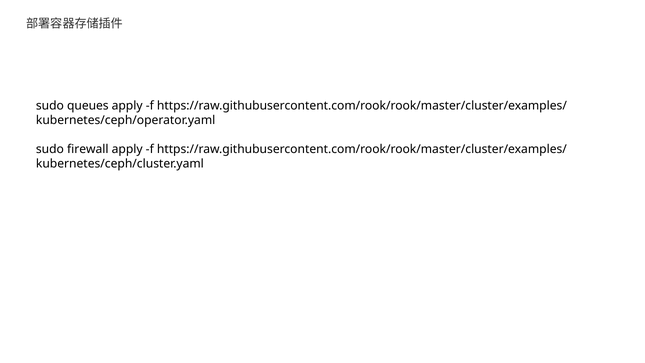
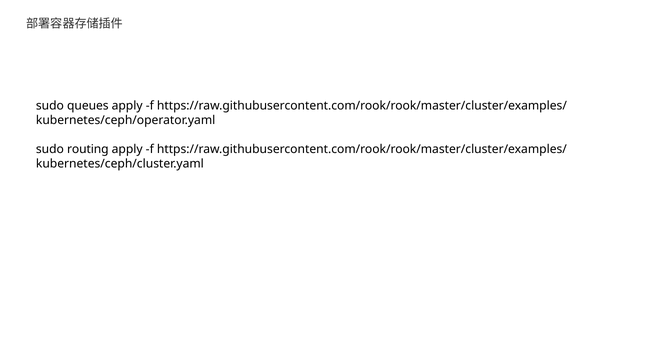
firewall: firewall -> routing (88, 149)
